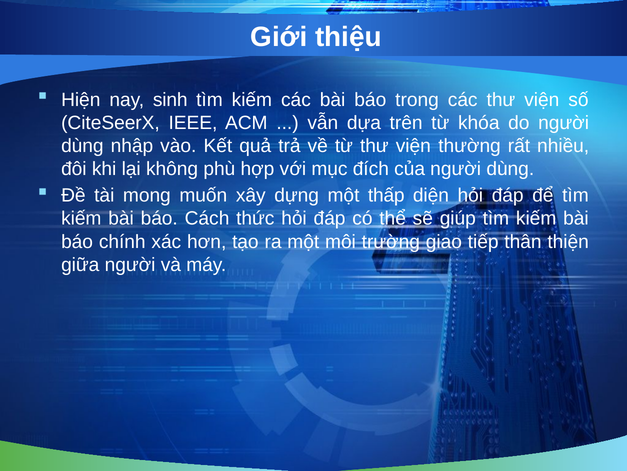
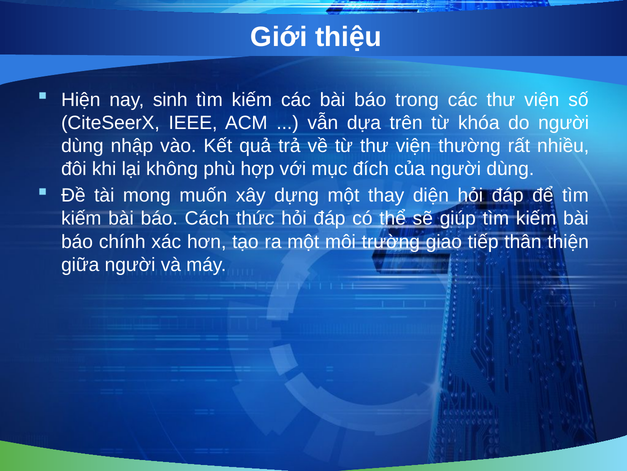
thấp: thấp -> thay (386, 195)
